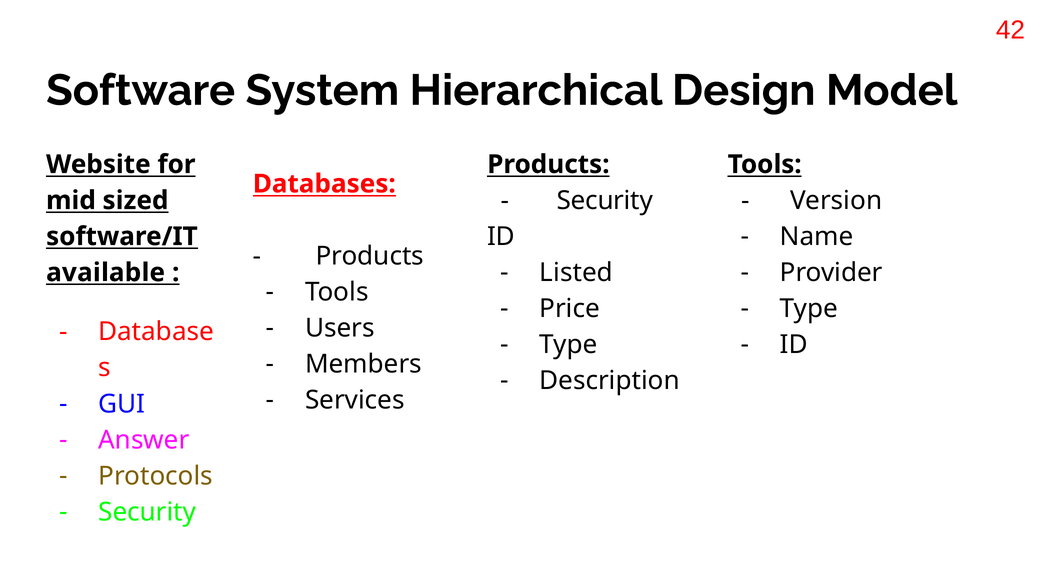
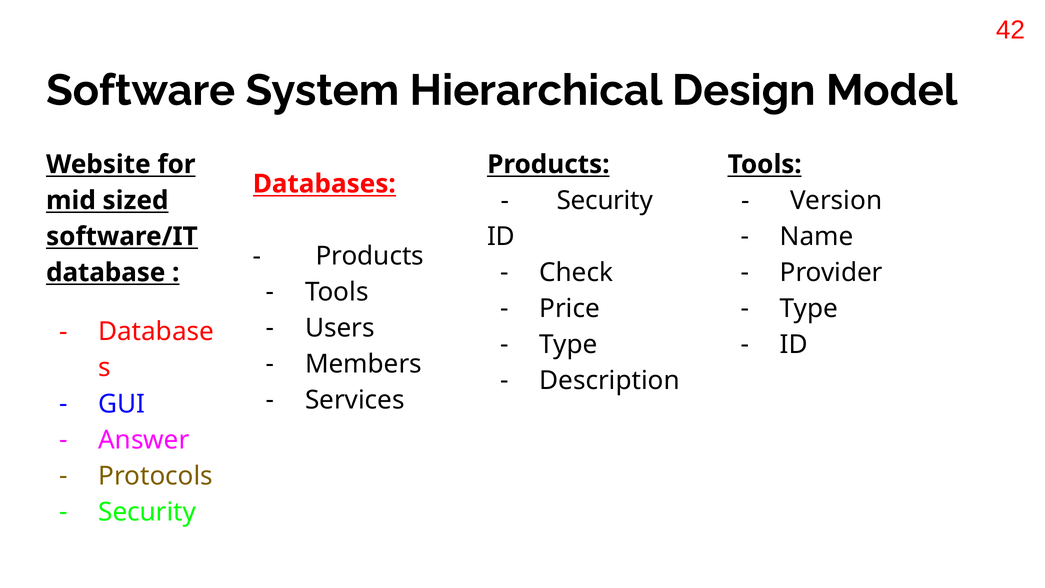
Listed: Listed -> Check (576, 272)
available: available -> database (106, 272)
